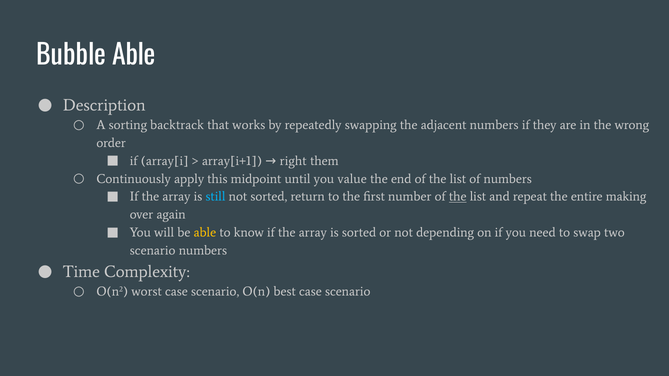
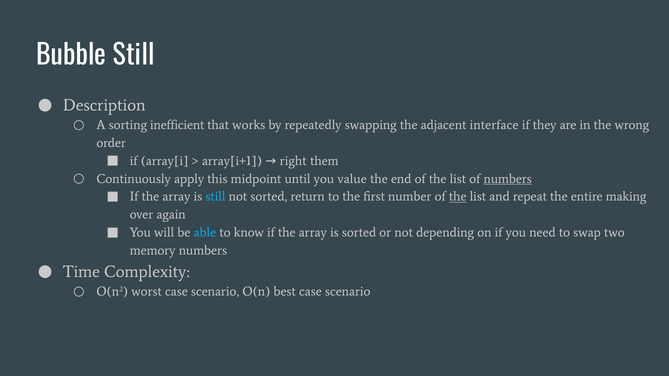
Bubble Able: Able -> Still (134, 56)
backtrack: backtrack -> inefficient (177, 125)
adjacent numbers: numbers -> interface (494, 125)
numbers underline: none -> present (508, 179)
able colour: yellow -> light blue (205, 233)
scenario: scenario -> memory (153, 251)
